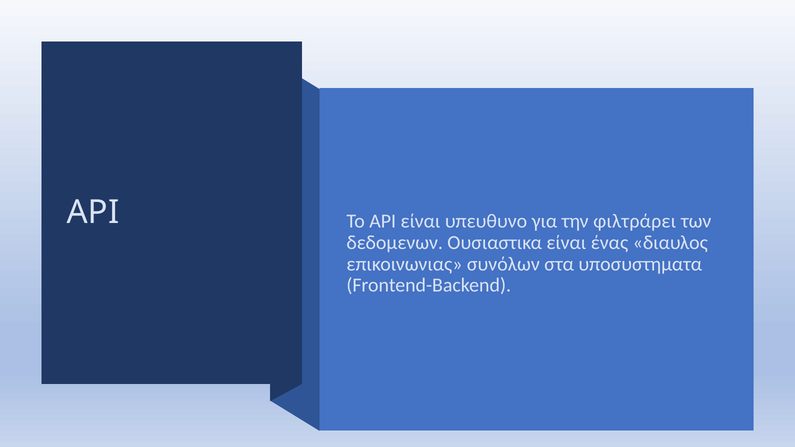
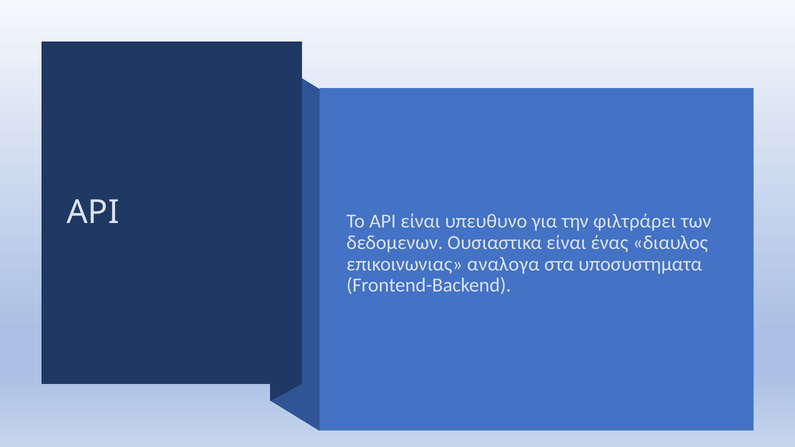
συνόλων: συνόλων -> αναλογα (503, 264)
